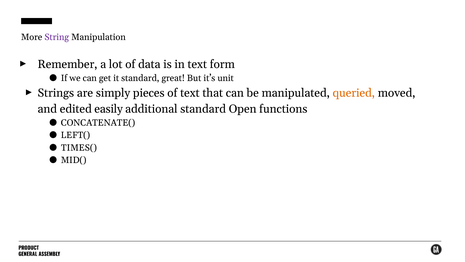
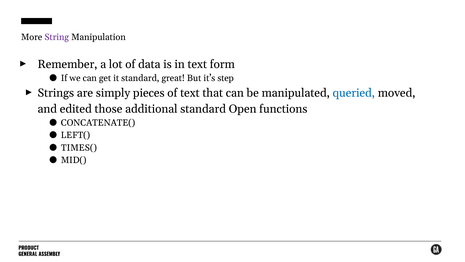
unit: unit -> step (226, 78)
queried colour: orange -> blue (354, 93)
easily: easily -> those (108, 109)
